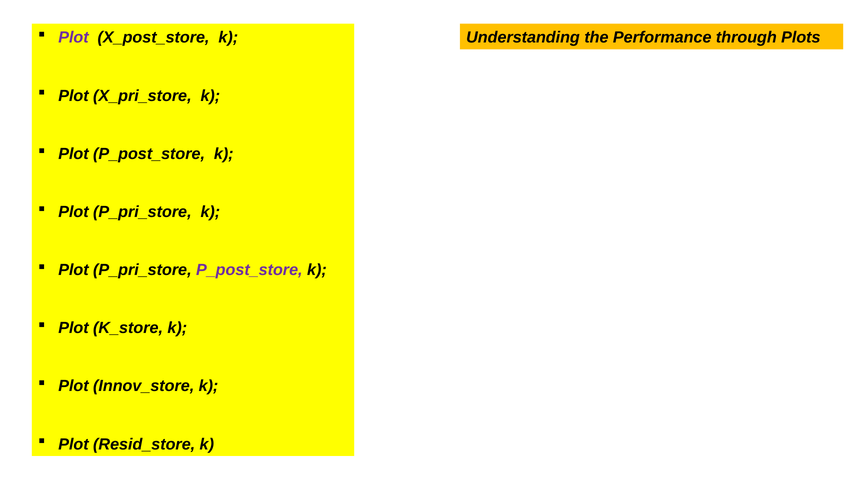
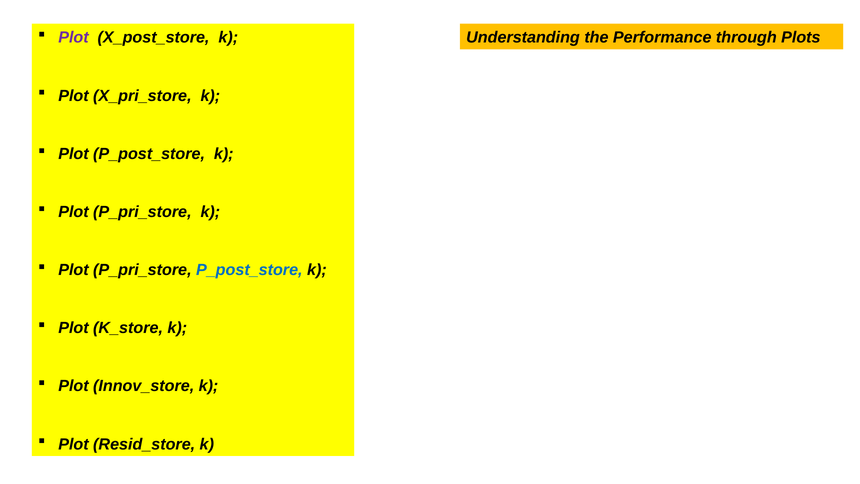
P_post_store colour: purple -> blue (249, 270)
